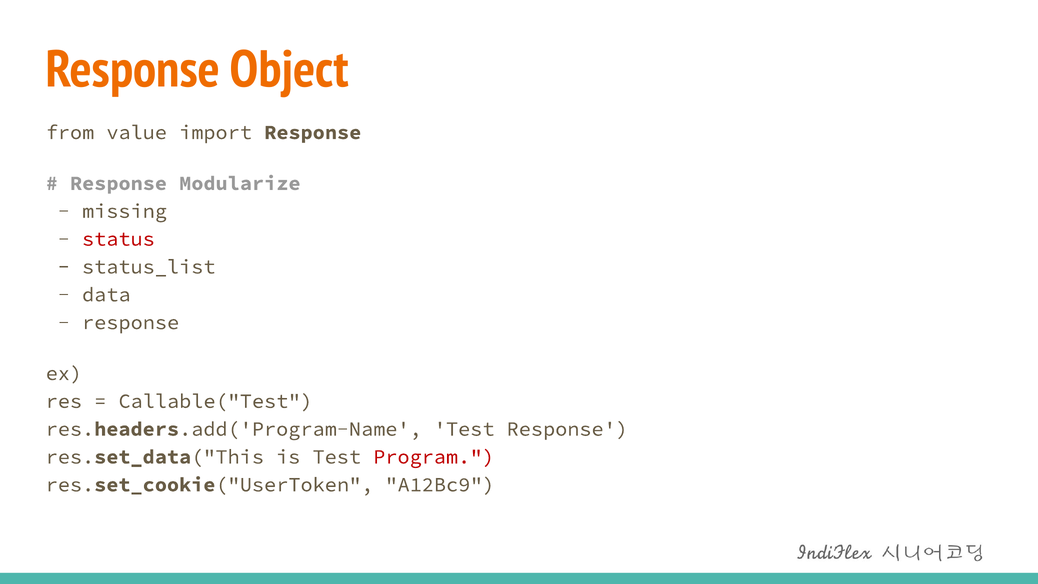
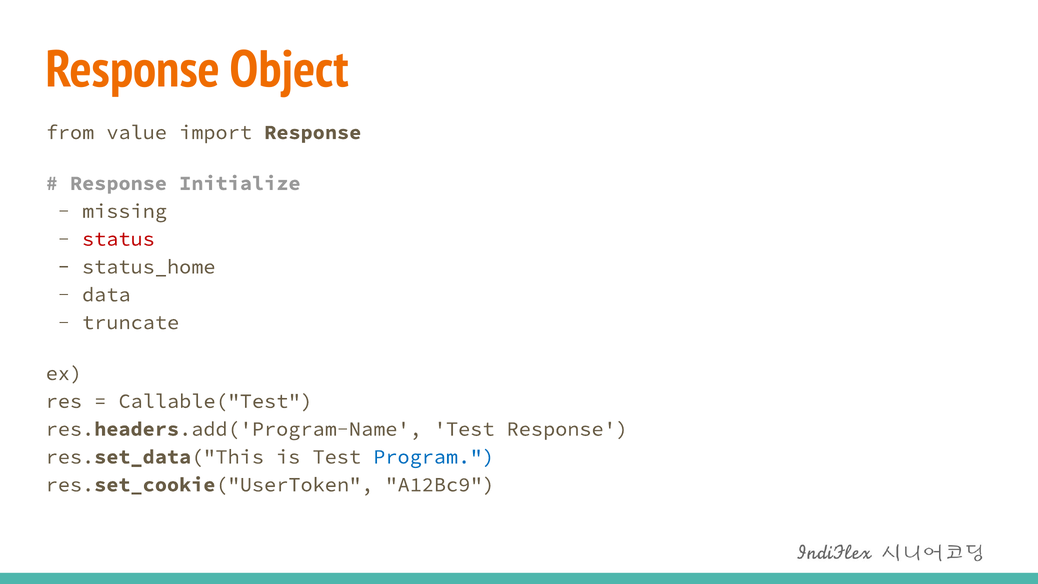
Modularize: Modularize -> Initialize (240, 183)
status_list: status_list -> status_home (149, 267)
response: response -> truncate (131, 322)
Program colour: red -> blue (434, 457)
